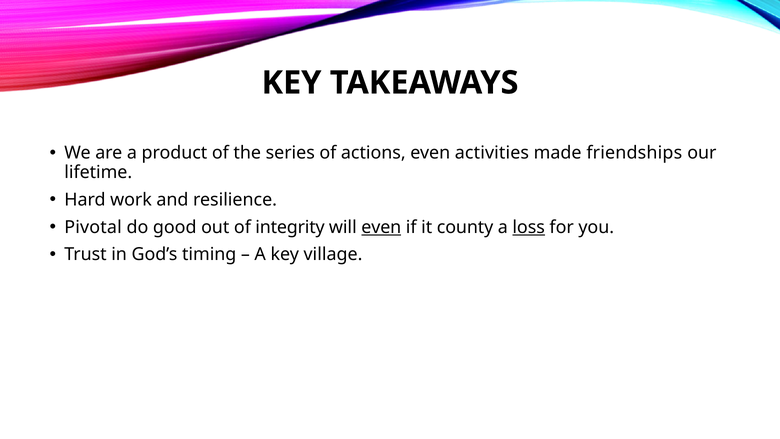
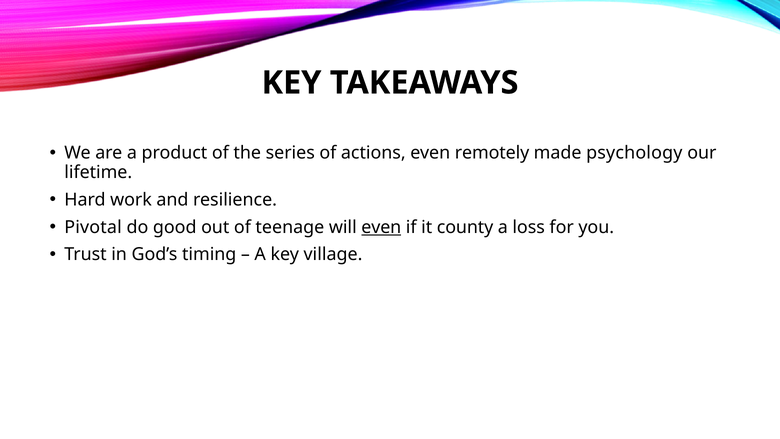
activities: activities -> remotely (492, 153)
friendships: friendships -> psychology (634, 153)
integrity: integrity -> teenage (290, 227)
loss underline: present -> none (529, 227)
